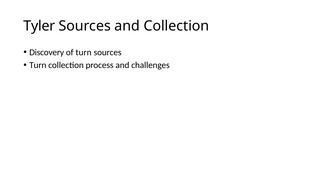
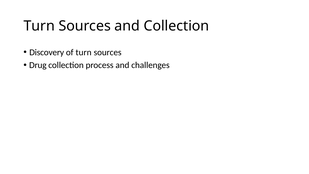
Tyler: Tyler -> Turn (39, 26)
Turn: Turn -> Drug (38, 65)
